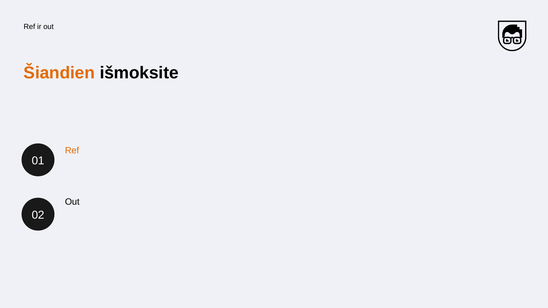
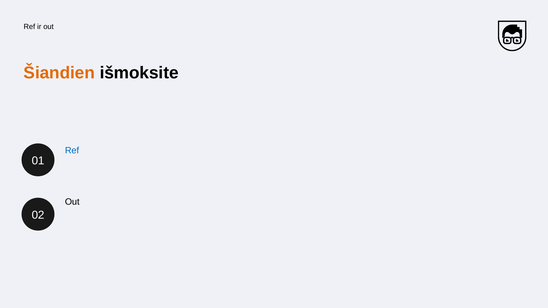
Ref colour: orange -> blue (72, 150)
